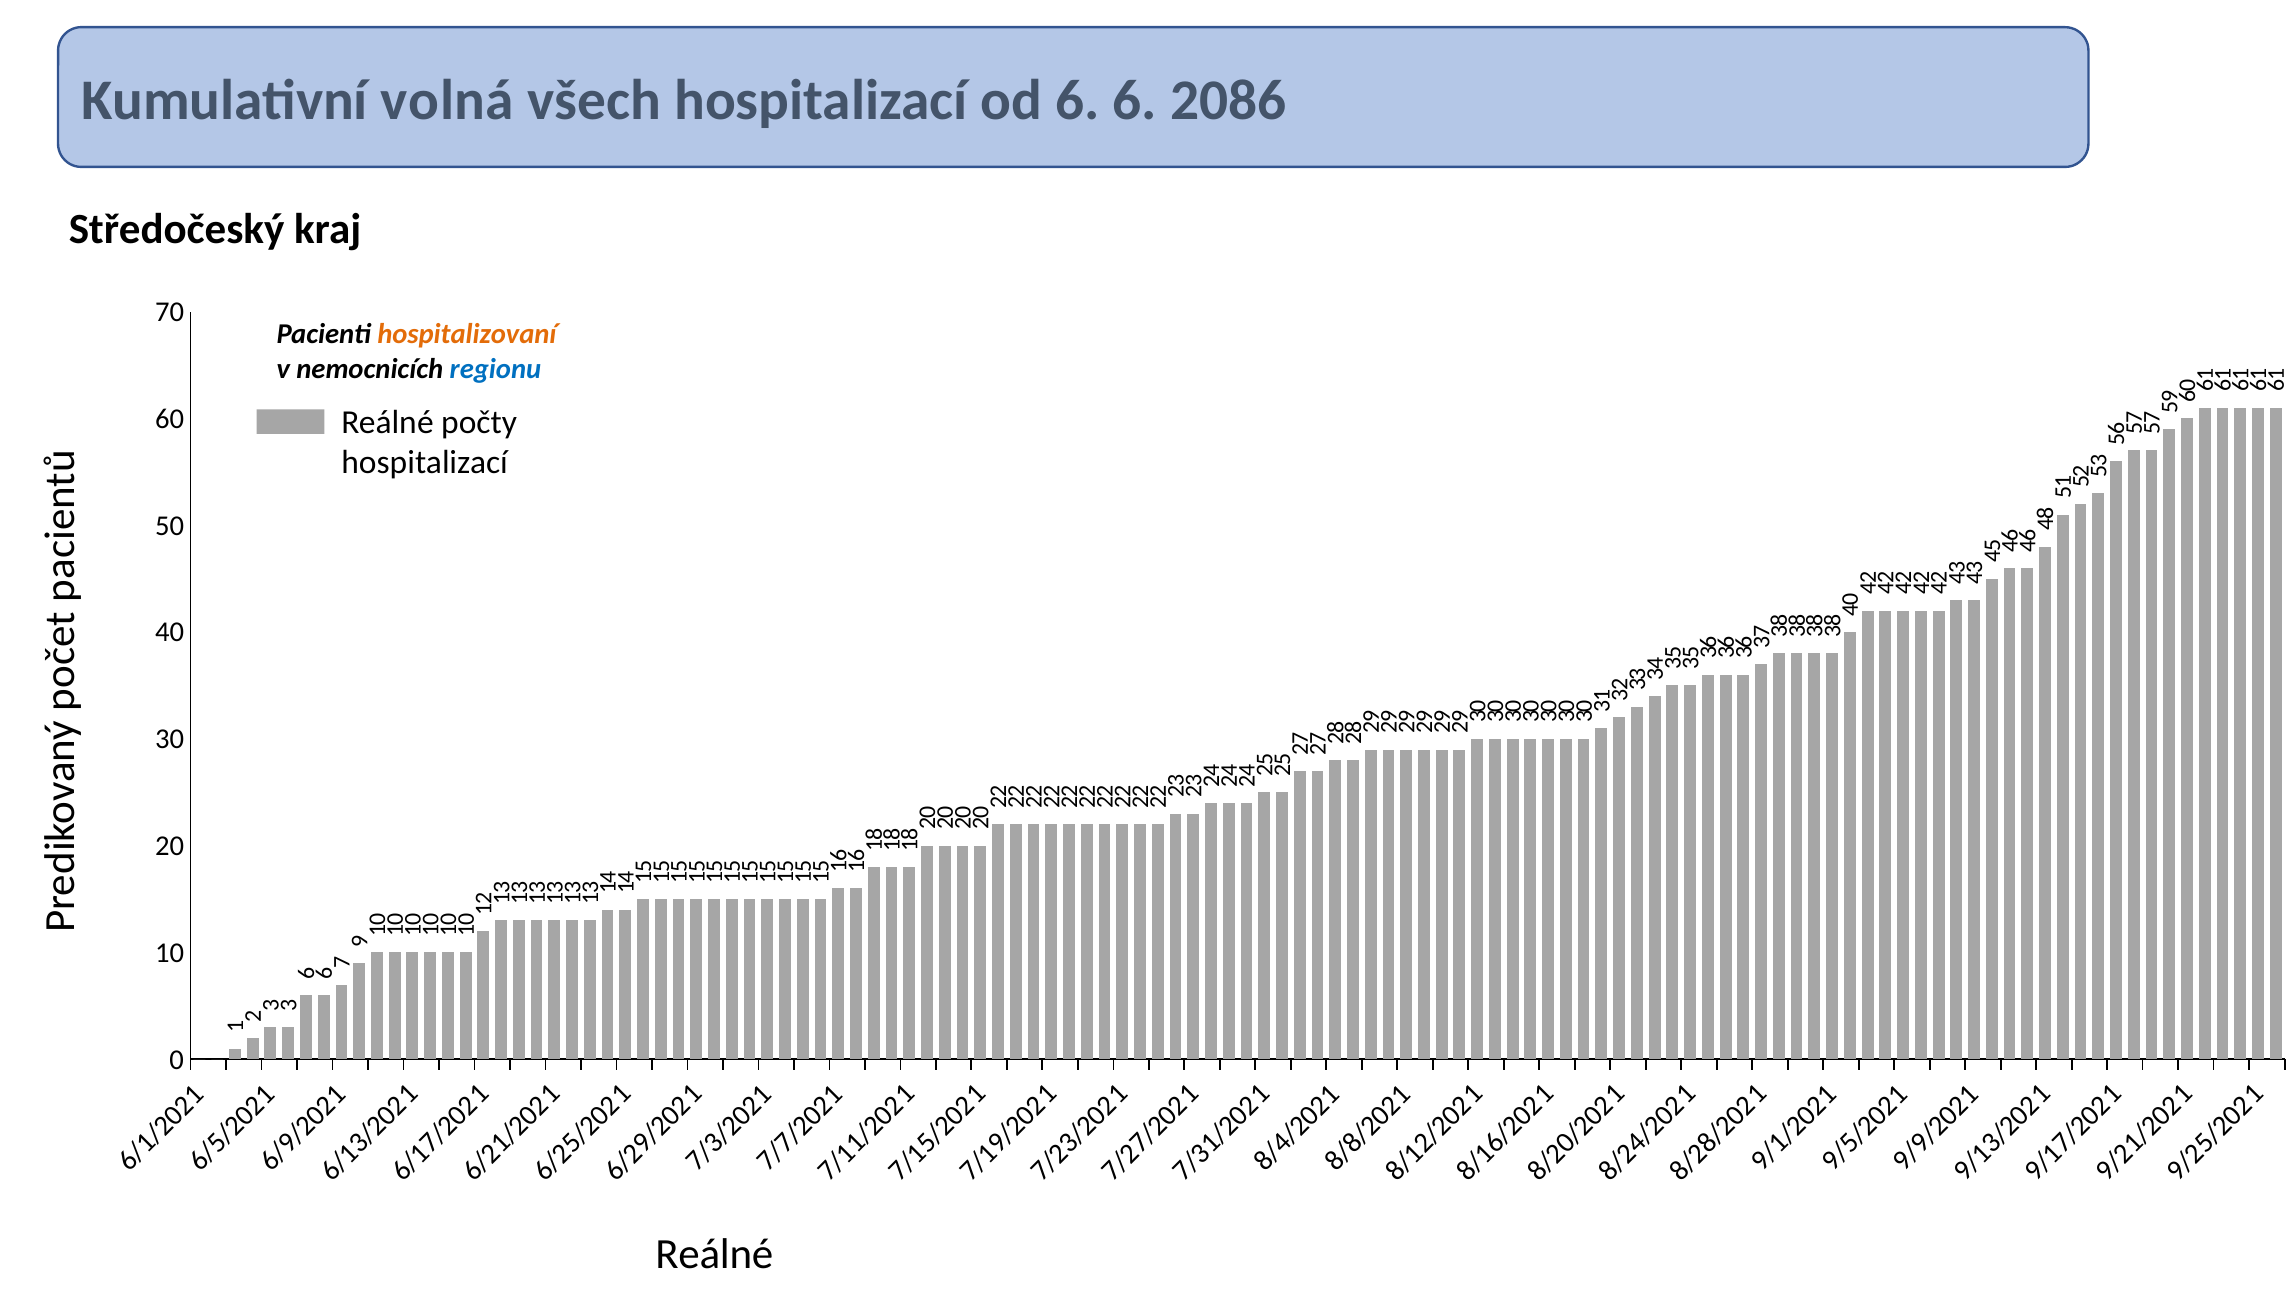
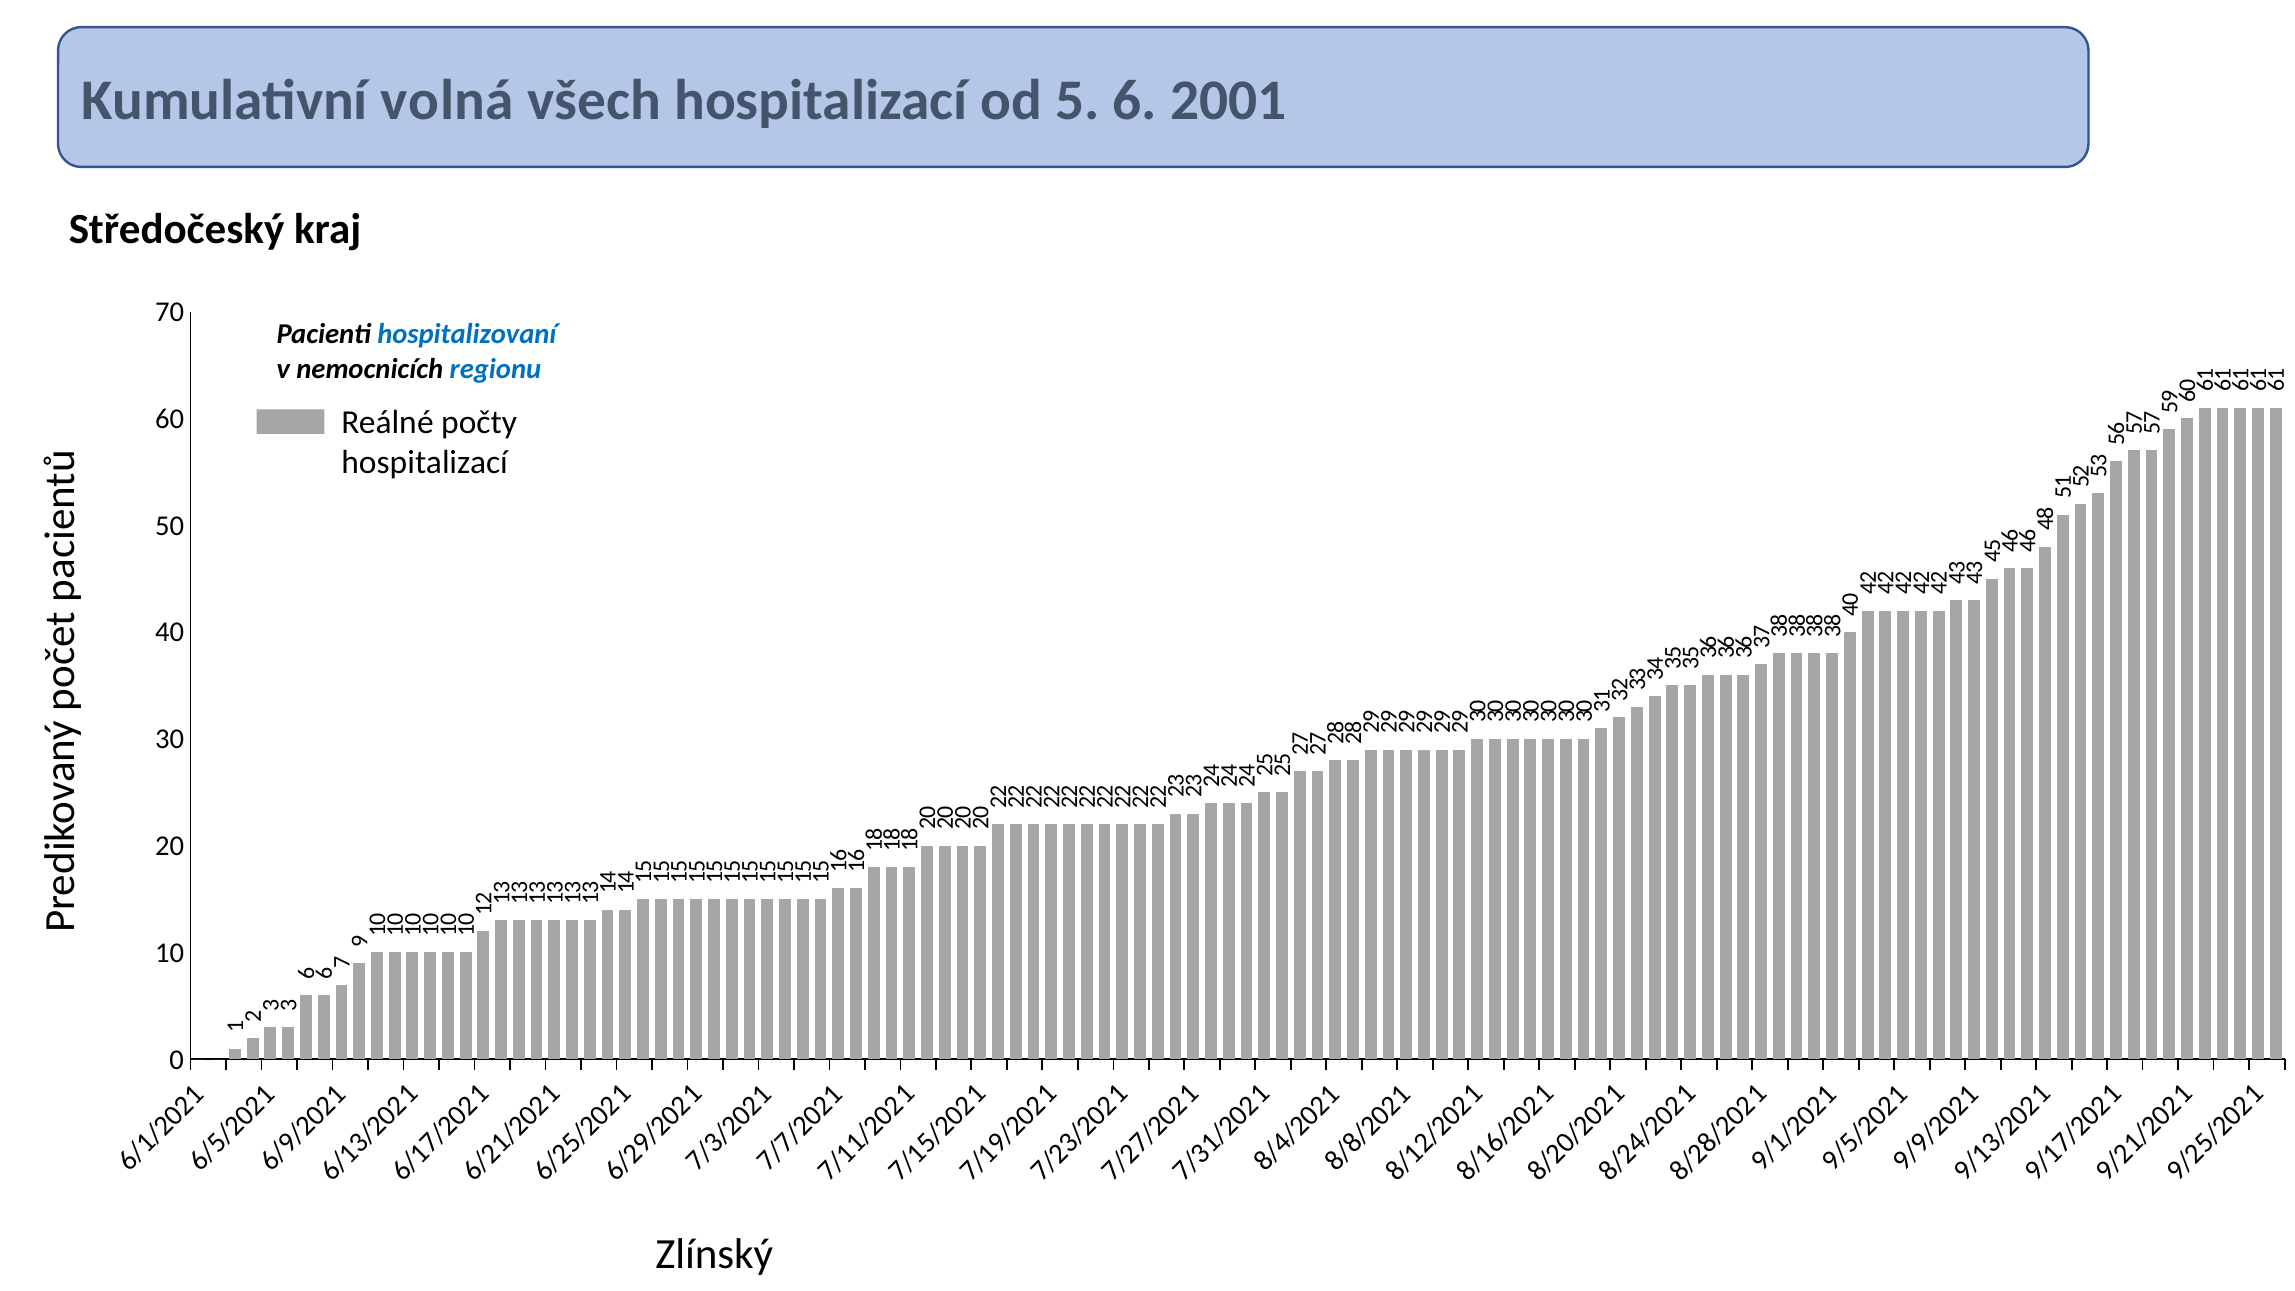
od 6: 6 -> 5 (1077, 101)
2086: 2086 -> 2001 (1228, 101)
hospitalizovaní colour: orange -> blue (467, 334)
Reálné: Reálné -> Zlínský (714, 1254)
